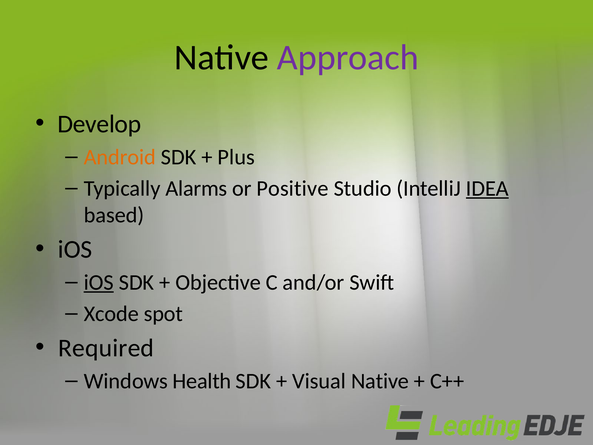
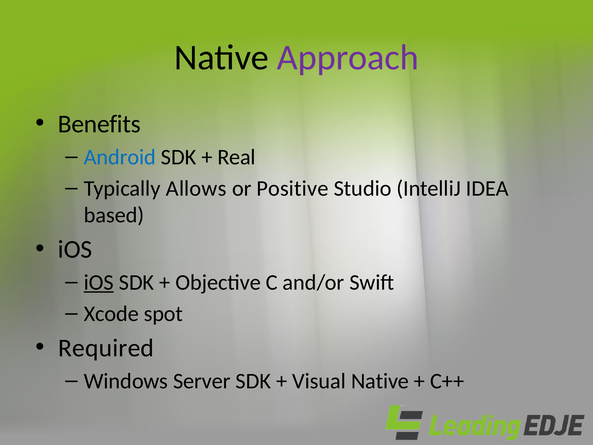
Develop: Develop -> Benefits (99, 124)
Android colour: orange -> blue (120, 157)
Plus: Plus -> Real (236, 157)
Alarms: Alarms -> Allows (196, 188)
IDEA underline: present -> none (487, 188)
Health: Health -> Server (202, 381)
